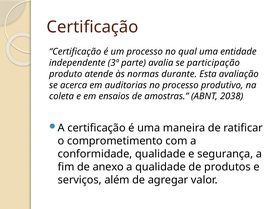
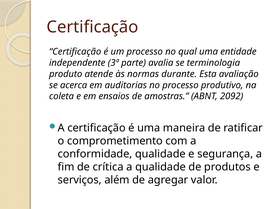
participação: participação -> terminologia (213, 63)
2038: 2038 -> 2092 (232, 96)
anexo: anexo -> crítica (108, 167)
